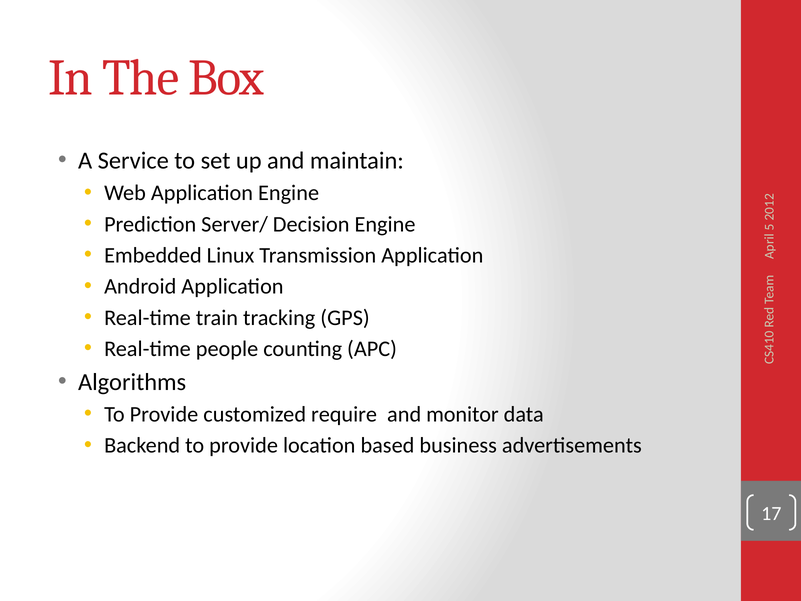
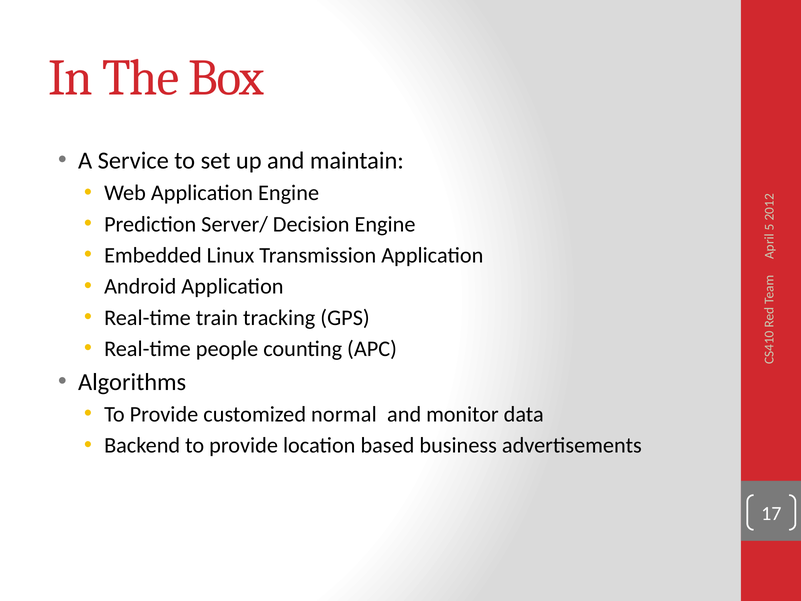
require: require -> normal (344, 414)
